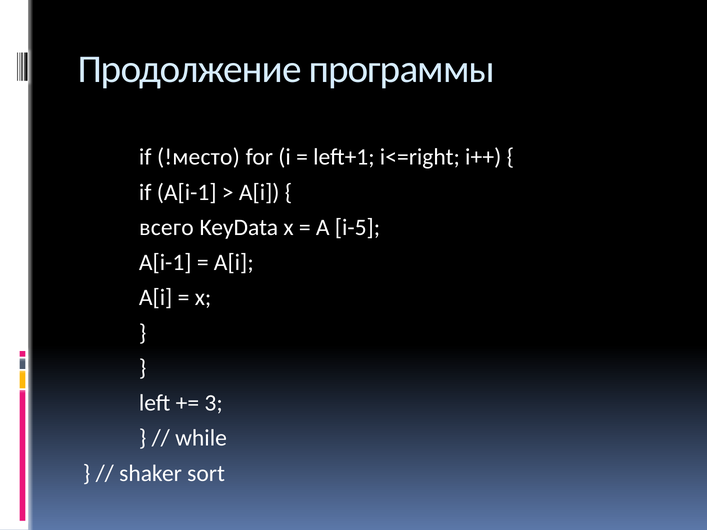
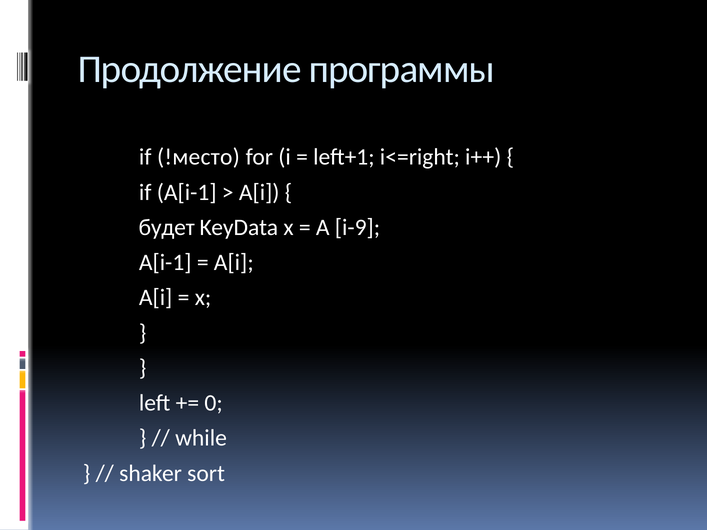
всего: всего -> будет (167, 227)
i-5: i-5 -> i-9 (357, 227)
3: 3 -> 0 (214, 403)
